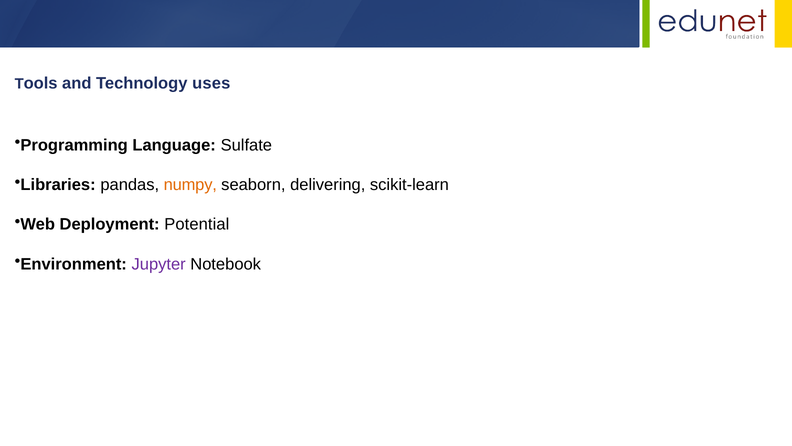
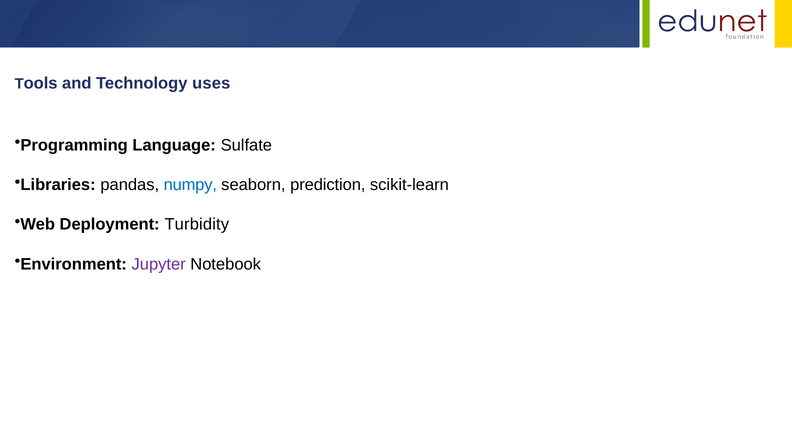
numpy colour: orange -> blue (190, 185)
delivering: delivering -> prediction (328, 185)
Potential: Potential -> Turbidity (197, 224)
